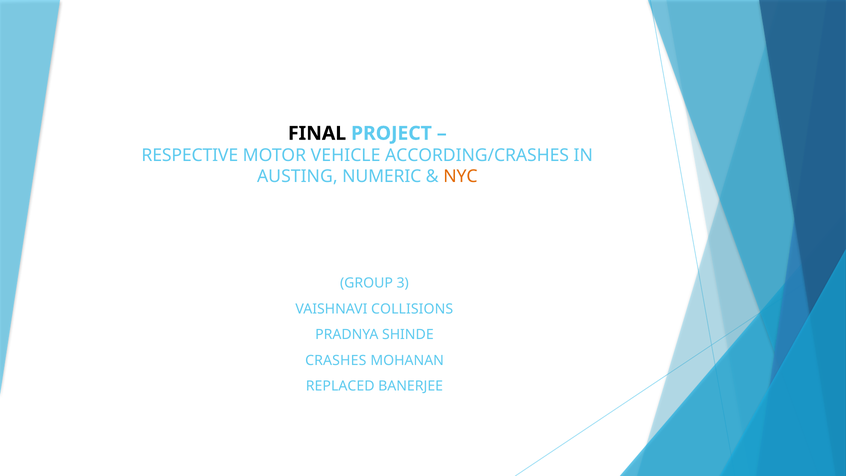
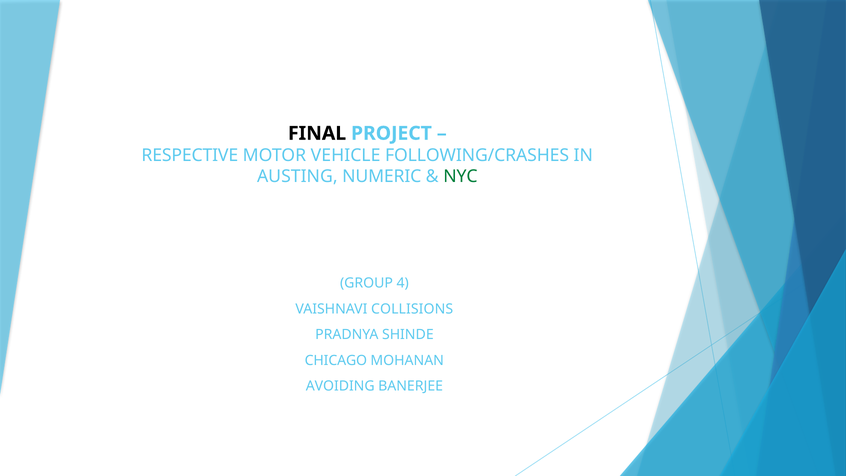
ACCORDING/CRASHES: ACCORDING/CRASHES -> FOLLOWING/CRASHES (477, 155)
NYC colour: orange -> green (460, 177)
3: 3 -> 4 (403, 283)
CRASHES: CRASHES -> CHICAGO (336, 360)
REPLACED: REPLACED -> AVOIDING (340, 386)
